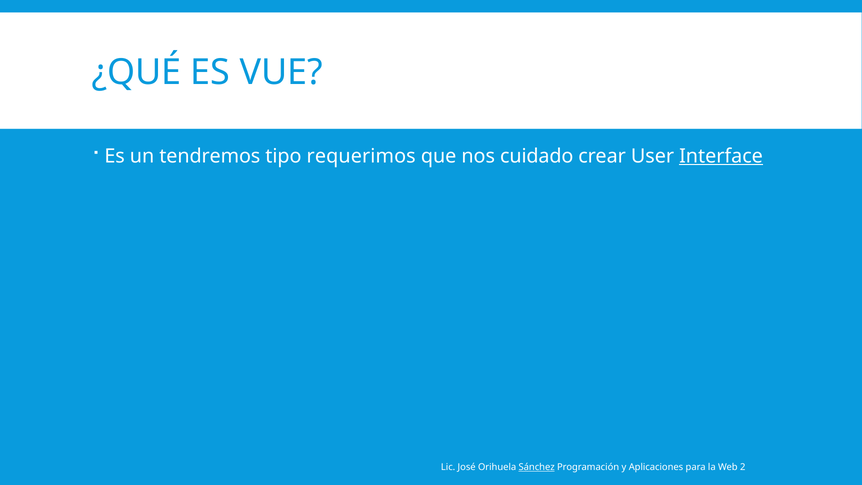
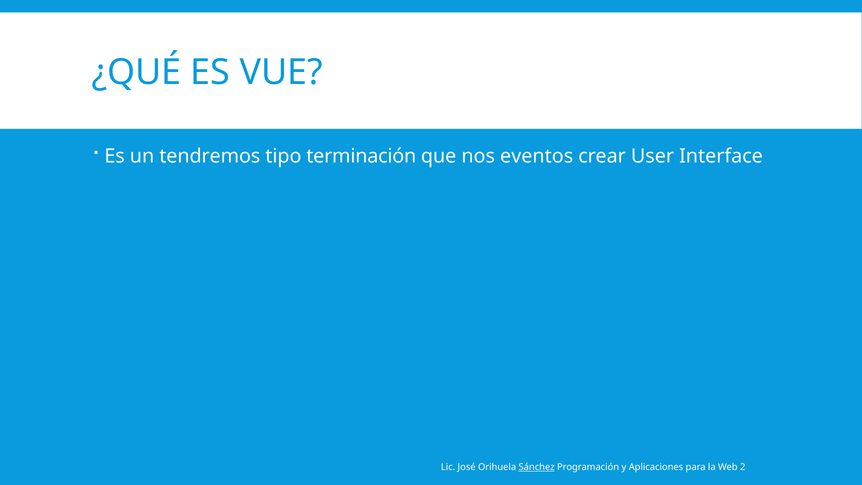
requerimos: requerimos -> terminación (361, 156)
cuidado: cuidado -> eventos (537, 156)
Interface underline: present -> none (721, 156)
